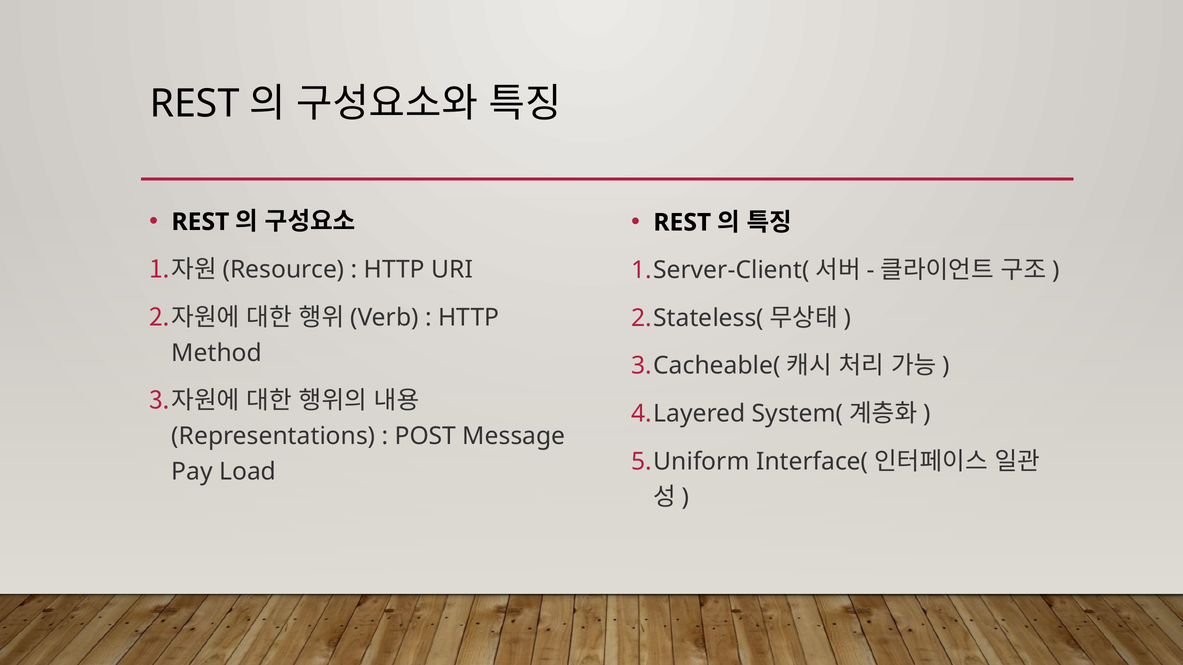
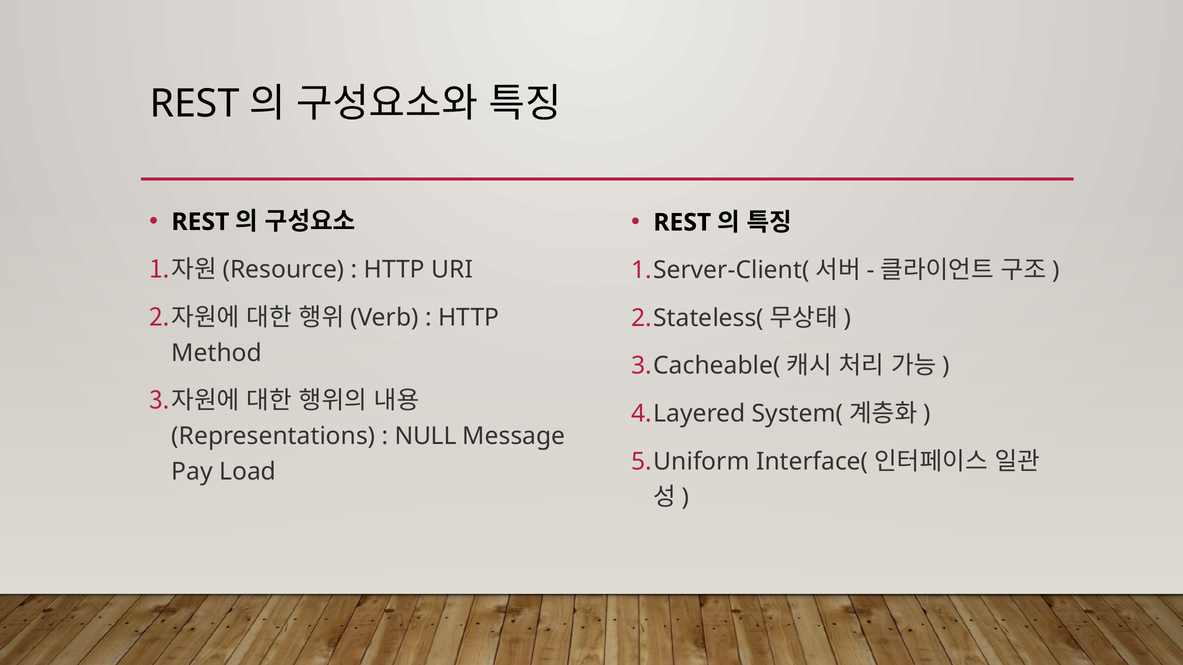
POST: POST -> NULL (426, 436)
